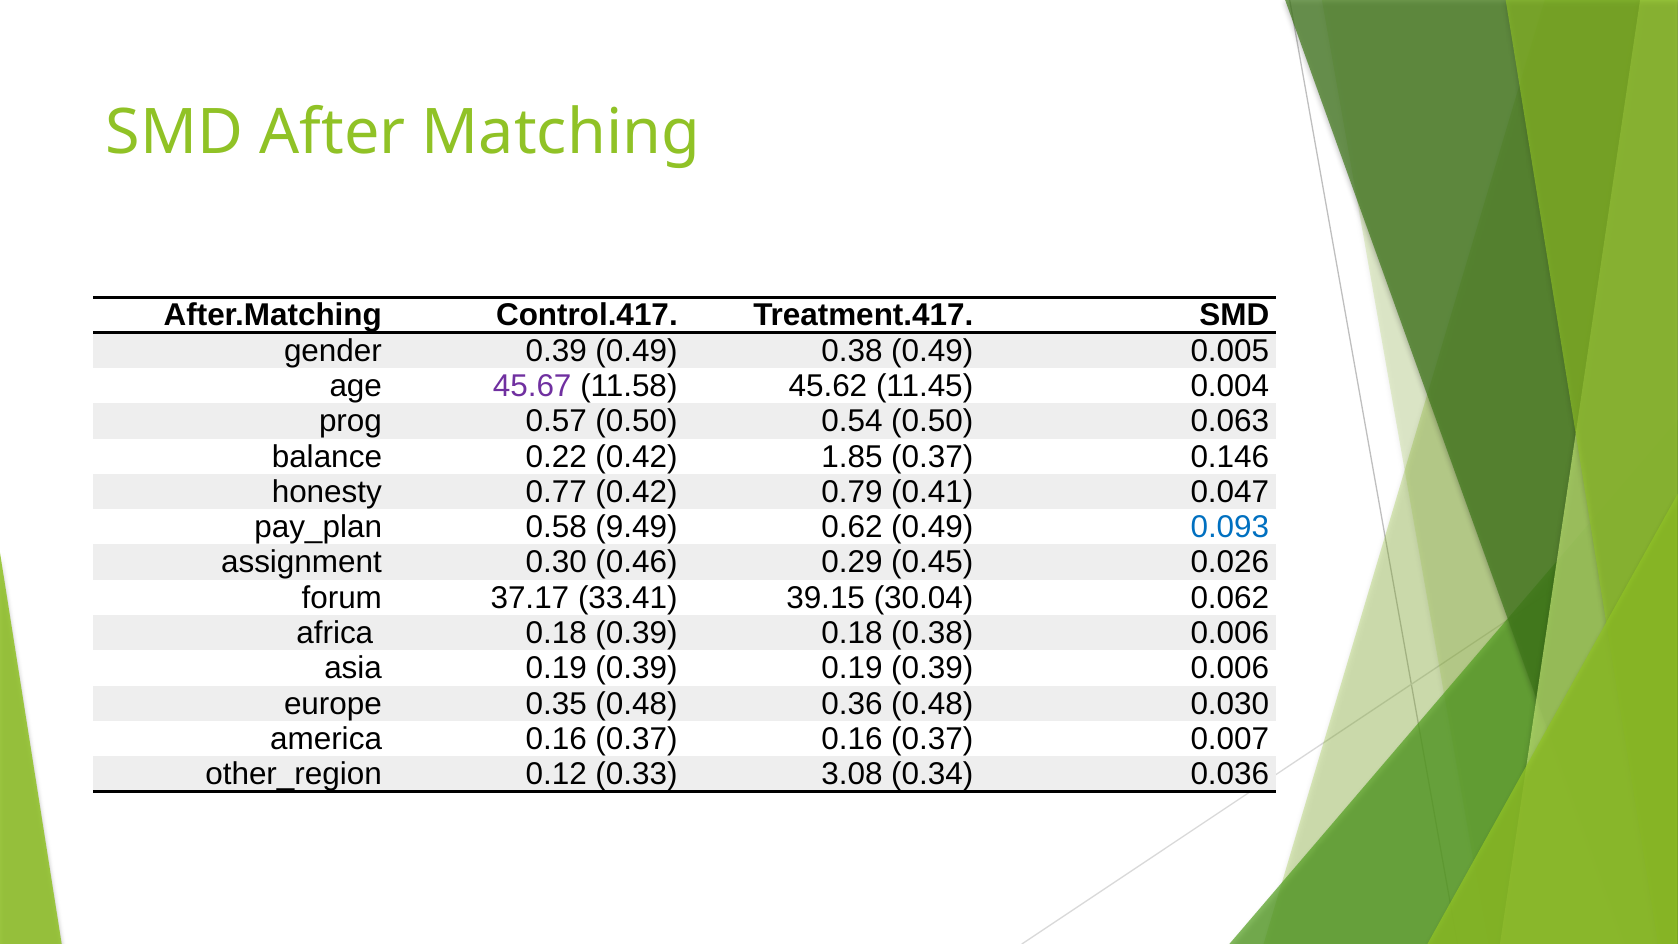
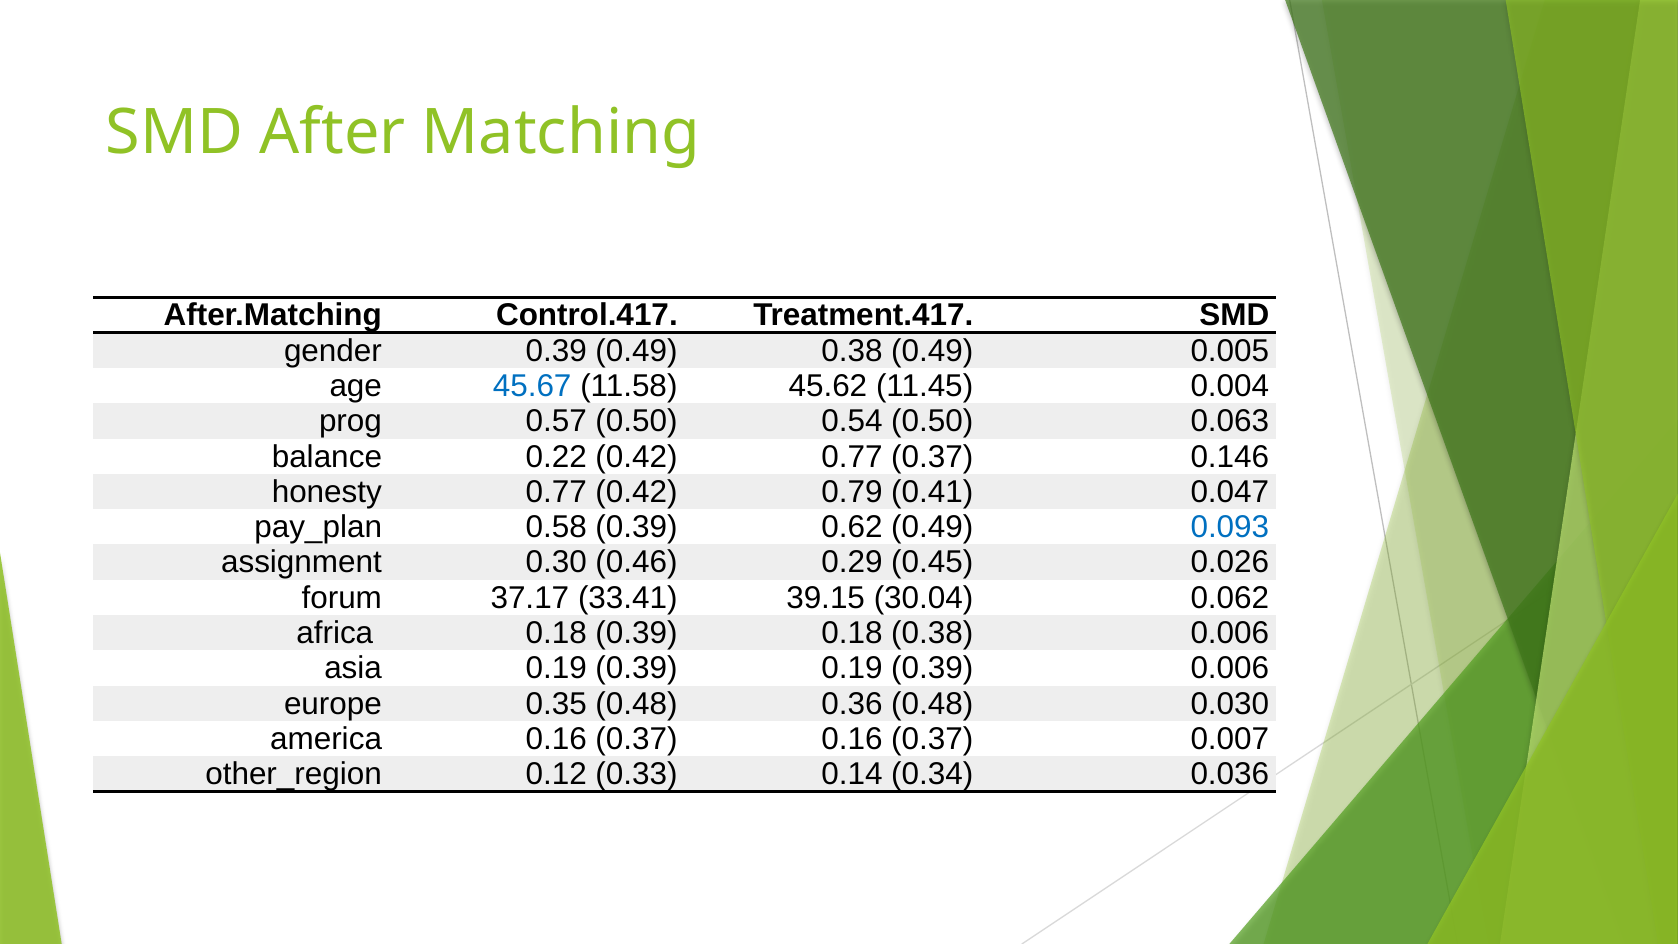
45.67 colour: purple -> blue (532, 386)
0.42 1.85: 1.85 -> 0.77 (852, 457)
0.58 9.49: 9.49 -> 0.39 (637, 527)
3.08: 3.08 -> 0.14 (852, 774)
